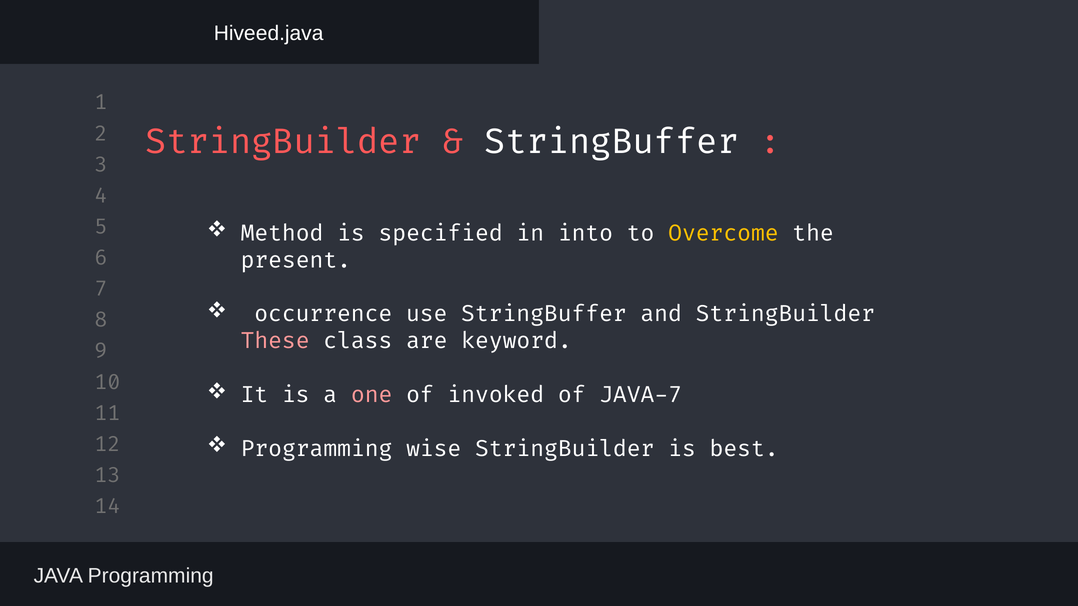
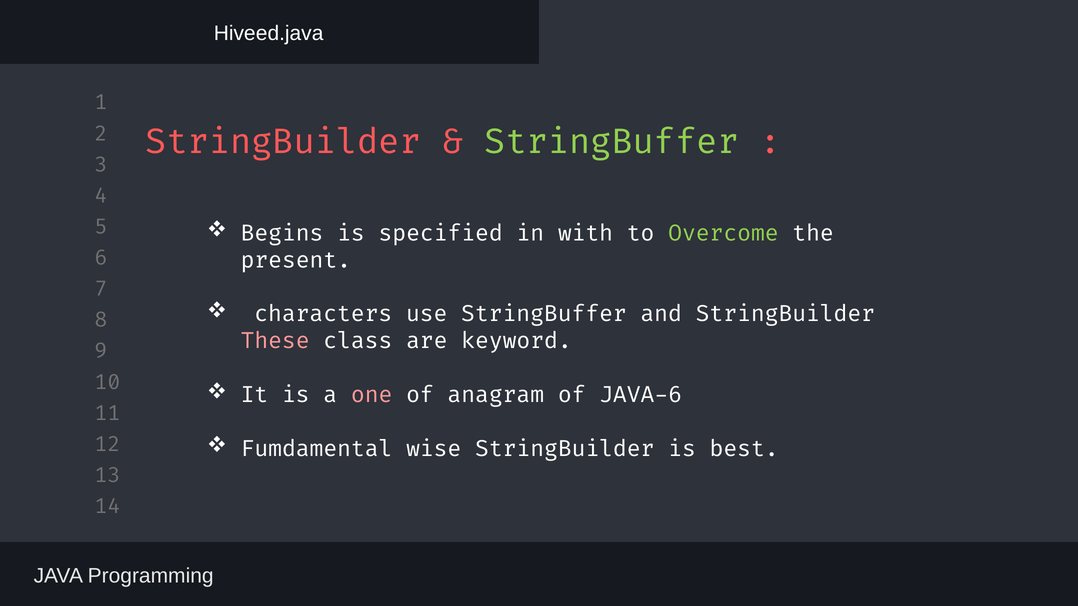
StringBuffer colour: white -> light green (612, 142)
Method: Method -> Begins (282, 233)
into: into -> with (585, 233)
Overcome colour: yellow -> light green (723, 233)
occurrence: occurrence -> characters (323, 314)
invoked: invoked -> anagram (496, 395)
JAVA-7: JAVA-7 -> JAVA-6 (641, 395)
Programming: Programming -> Fumdamental (317, 449)
